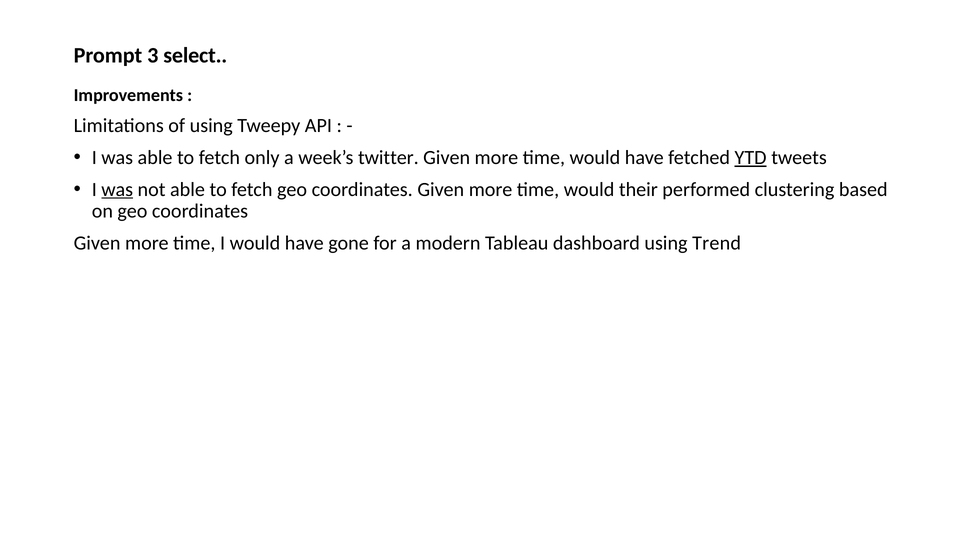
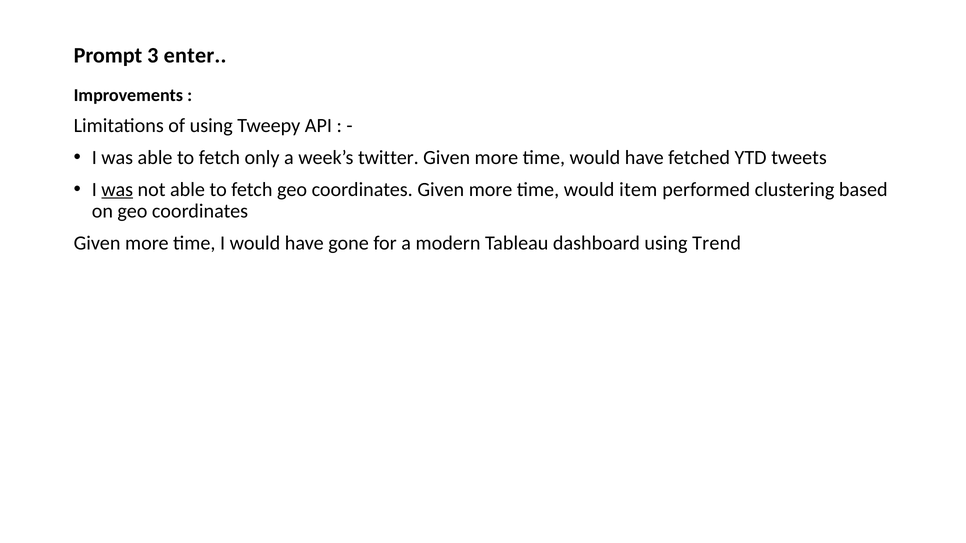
select: select -> enter (195, 55)
YTD underline: present -> none (751, 158)
their: their -> item (638, 190)
